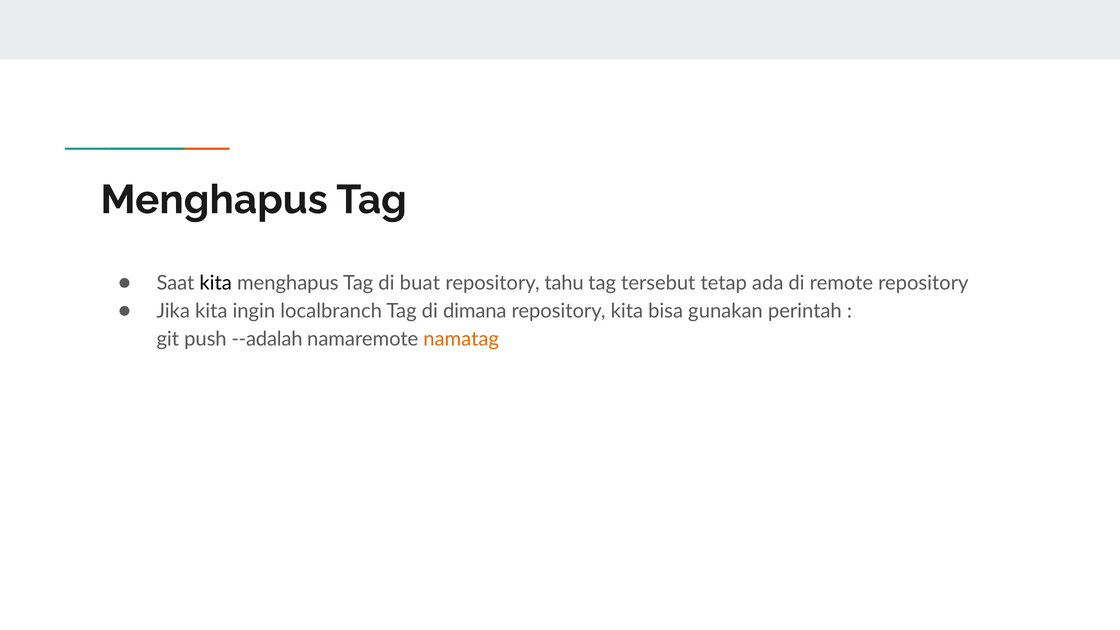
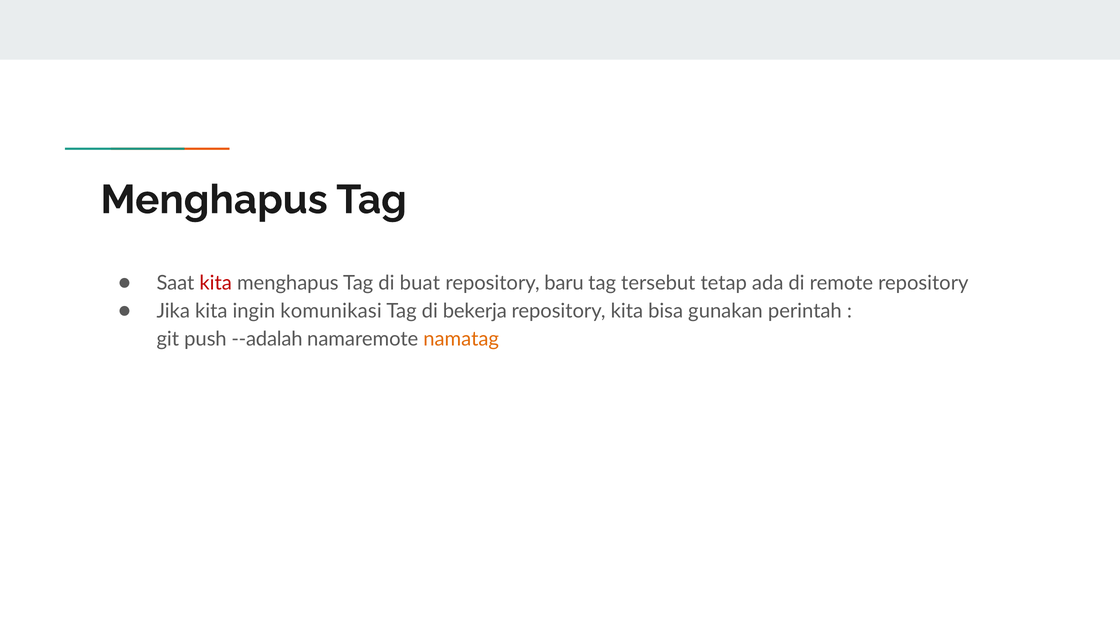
kita colour: black -> red (216, 283)
tahu: tahu -> baru (564, 283)
localbranch: localbranch -> komunikasi (331, 311)
dimana: dimana -> bekerja (475, 311)
